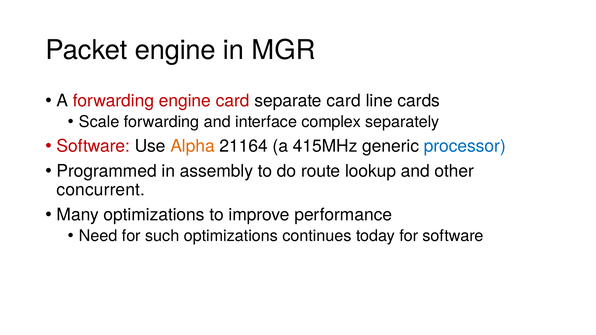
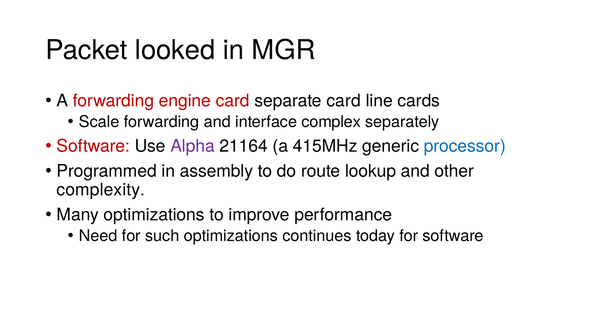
Packet engine: engine -> looked (175, 50)
Alpha colour: orange -> purple (193, 146)
concurrent: concurrent -> complexity (101, 190)
